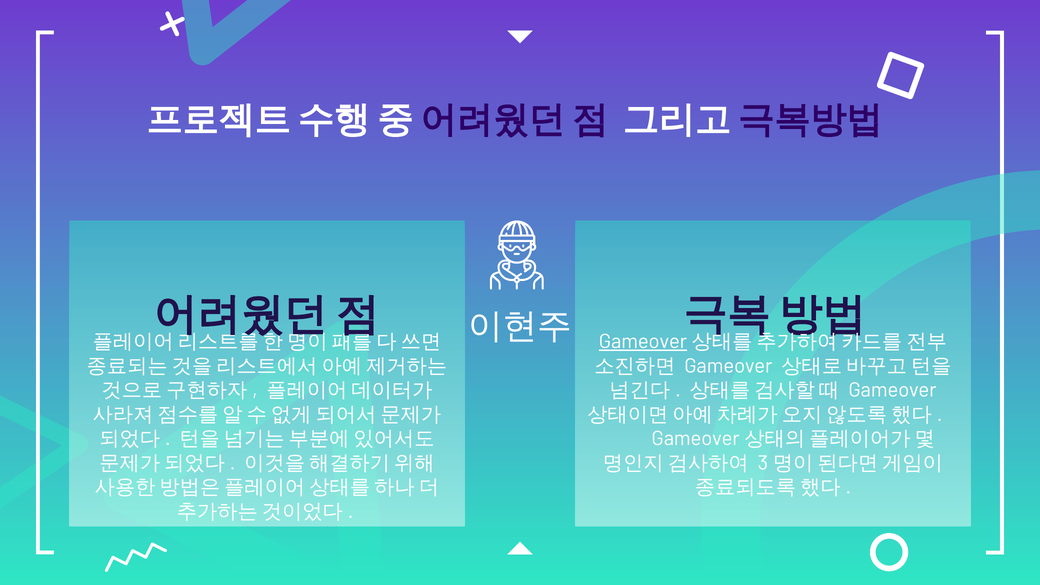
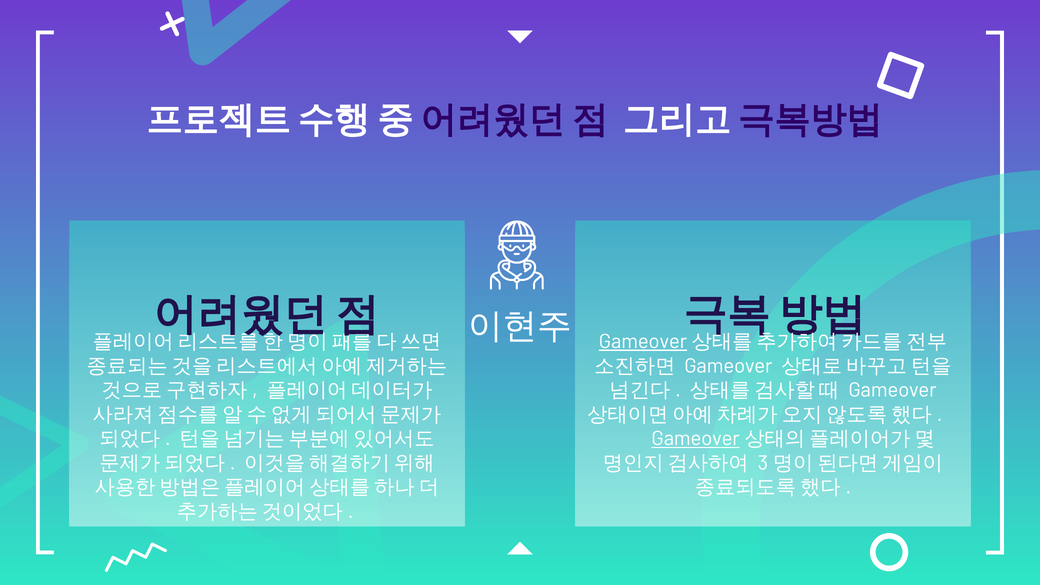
Gameover underline: none -> present (696, 439)
